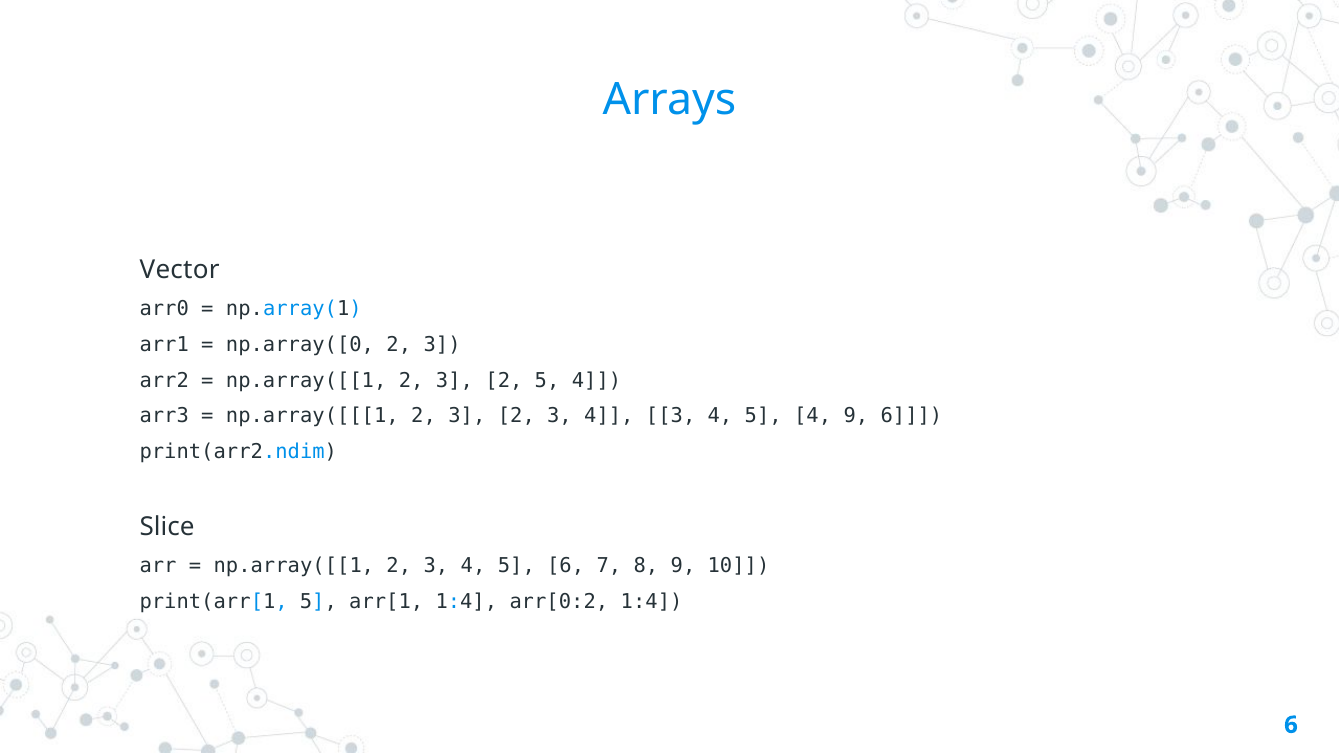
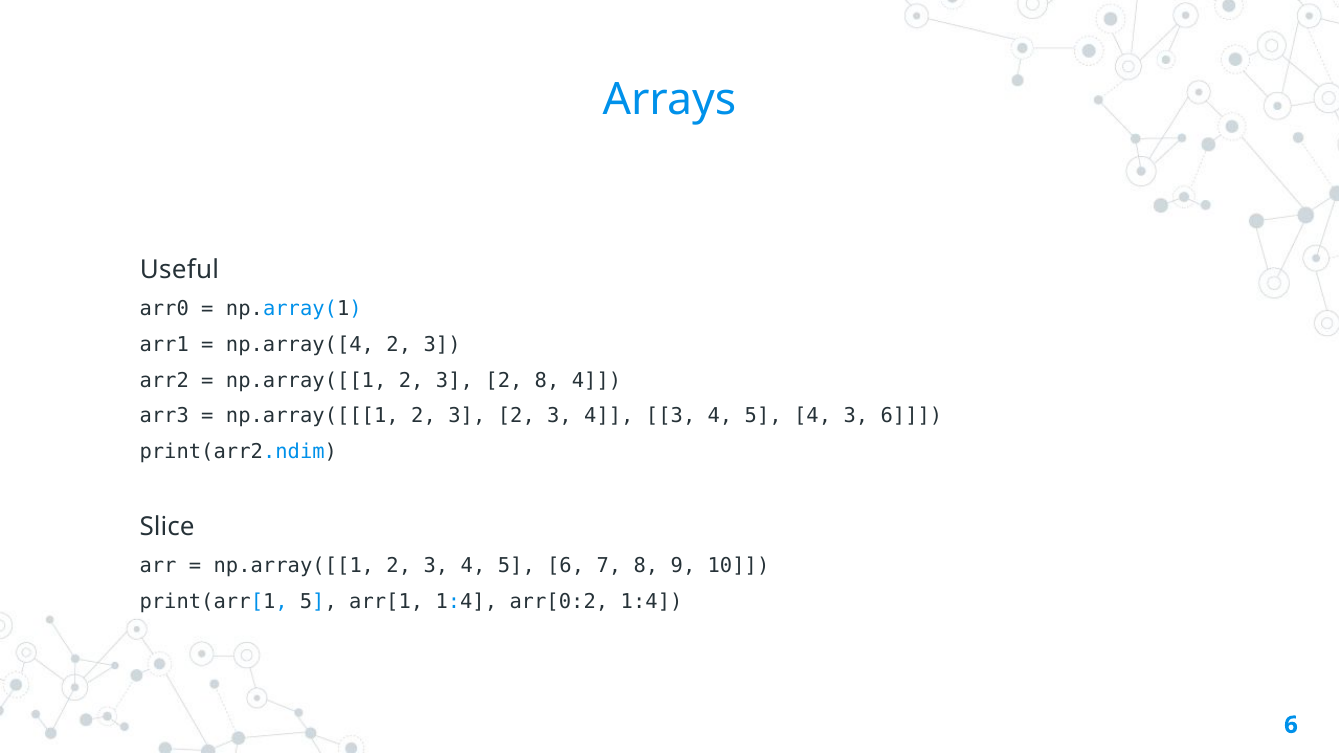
Vector: Vector -> Useful (180, 270)
np.array([0: np.array([0 -> np.array([4 (300, 345)
2 5: 5 -> 8 (547, 381)
5 4 9: 9 -> 3 (856, 416)
